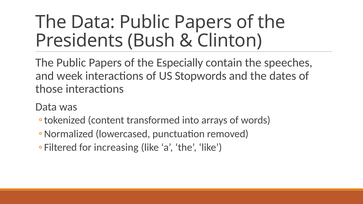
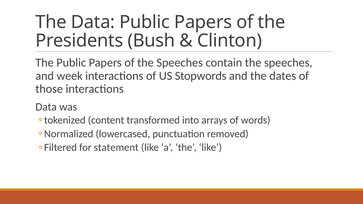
of the Especially: Especially -> Speeches (180, 63)
increasing: increasing -> statement (116, 148)
